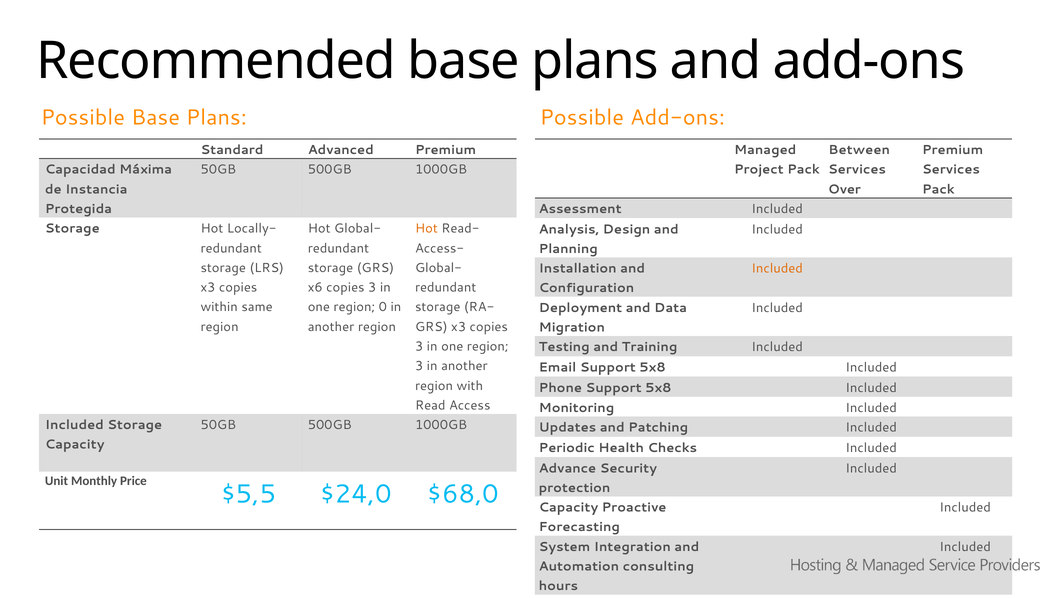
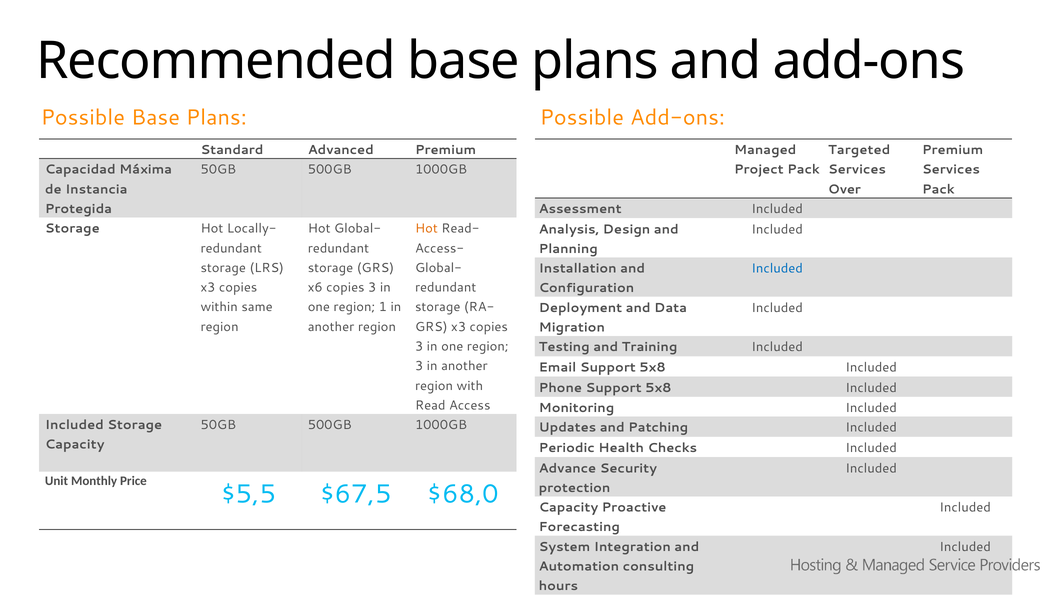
Between: Between -> Targeted (859, 150)
Included colour: orange -> blue (777, 269)
0: 0 -> 1 (383, 307)
$24,0: $24,0 -> $67,5 (356, 494)
